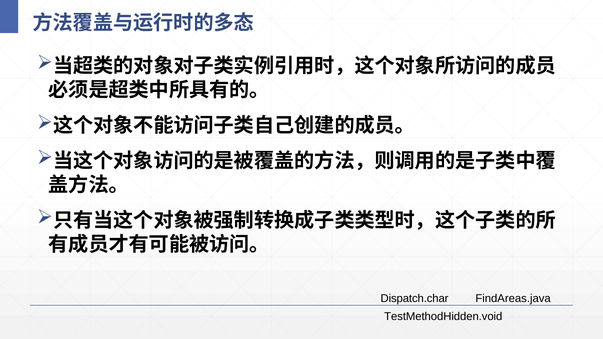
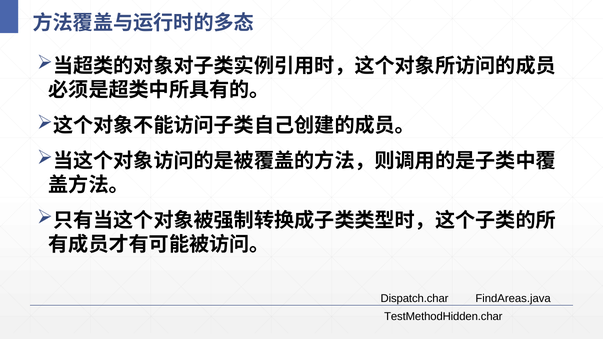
TestMethodHidden.void: TestMethodHidden.void -> TestMethodHidden.char (443, 317)
